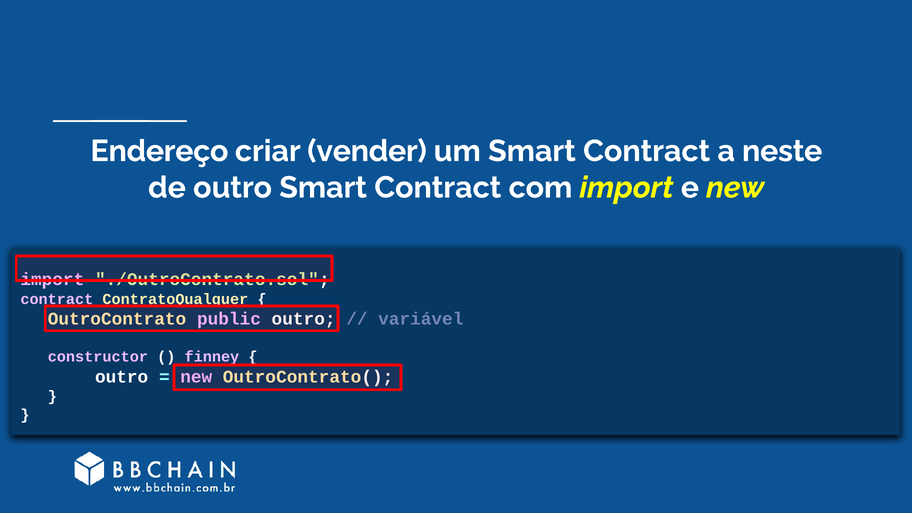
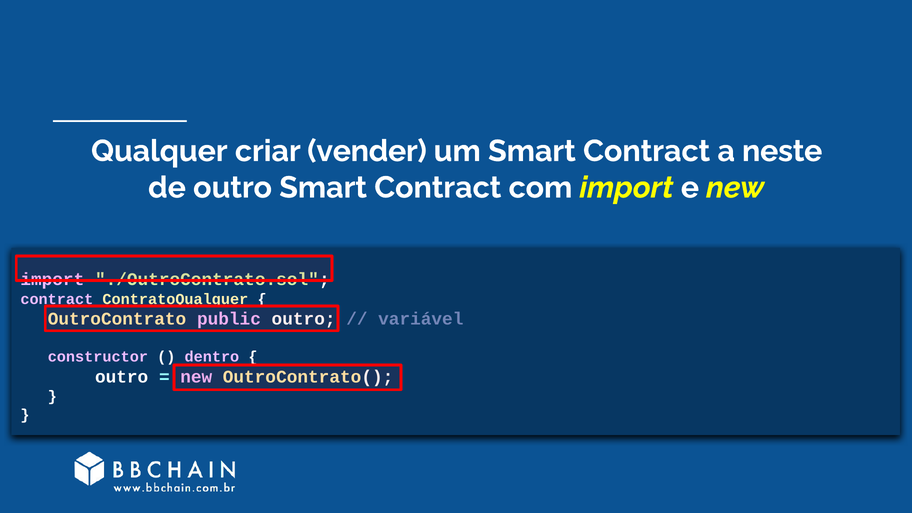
Endereço: Endereço -> Qualquer (159, 151)
finney: finney -> dentro (212, 357)
